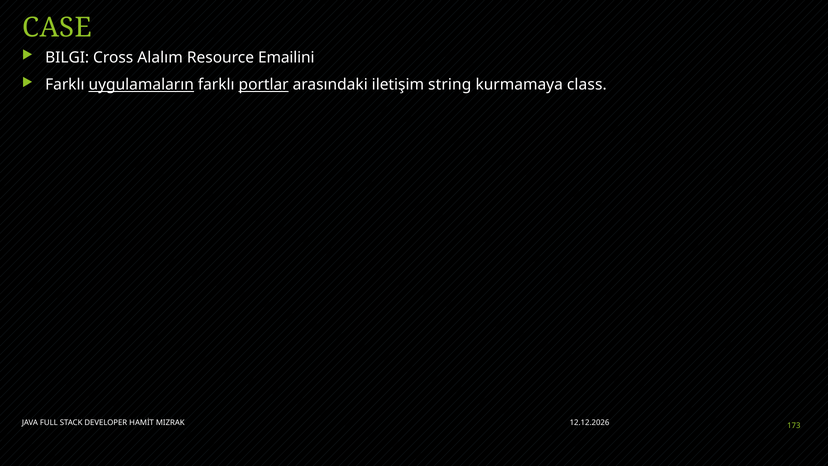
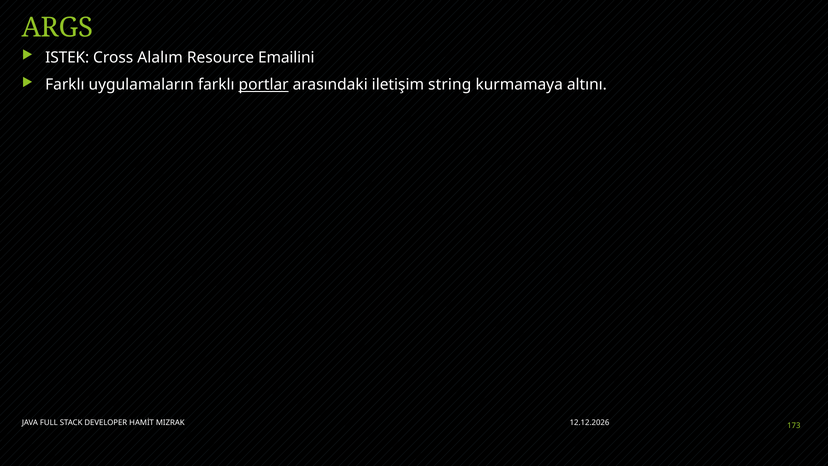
CASE: CASE -> ARGS (57, 27)
BILGI: BILGI -> ISTEK (67, 58)
uygulamaların underline: present -> none (141, 85)
class: class -> altını (587, 85)
